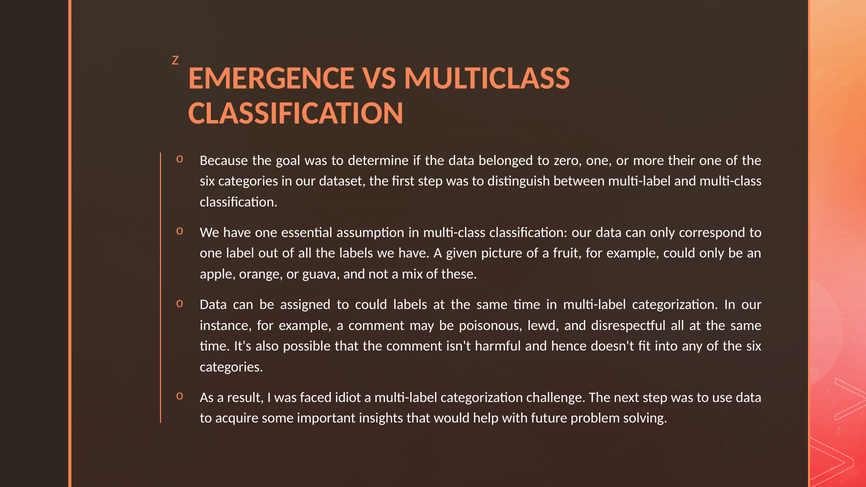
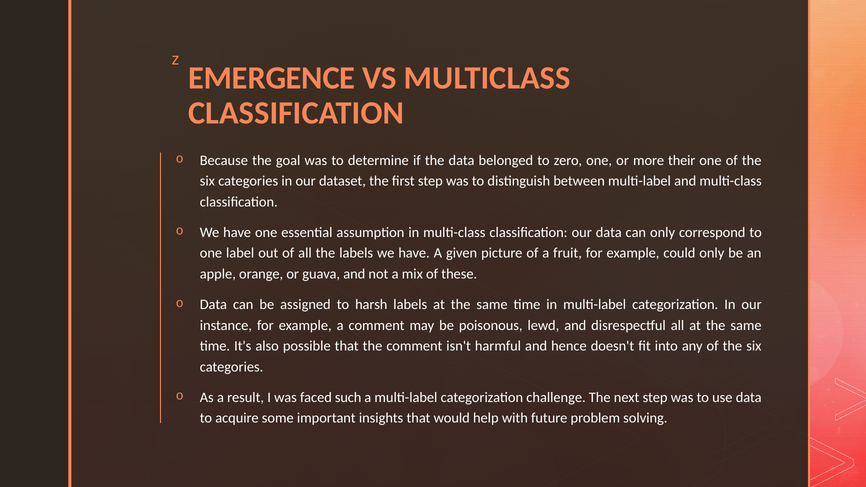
to could: could -> harsh (371, 305)
idiot: idiot -> such (348, 398)
